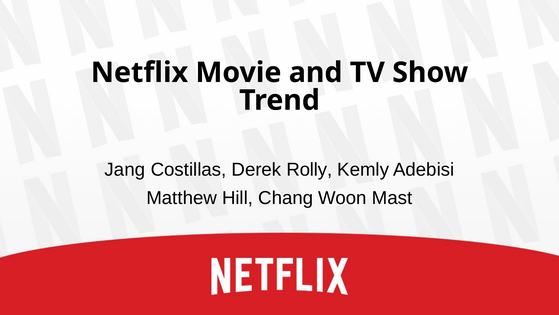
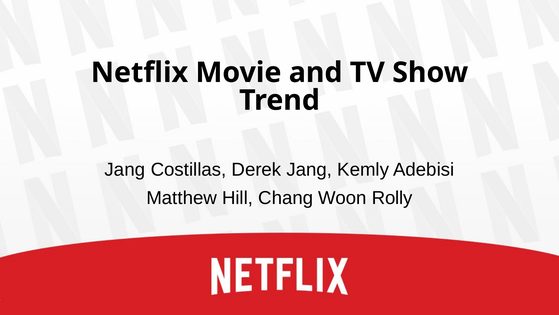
Derek Rolly: Rolly -> Jang (309, 169)
Mast: Mast -> Rolly (392, 198)
